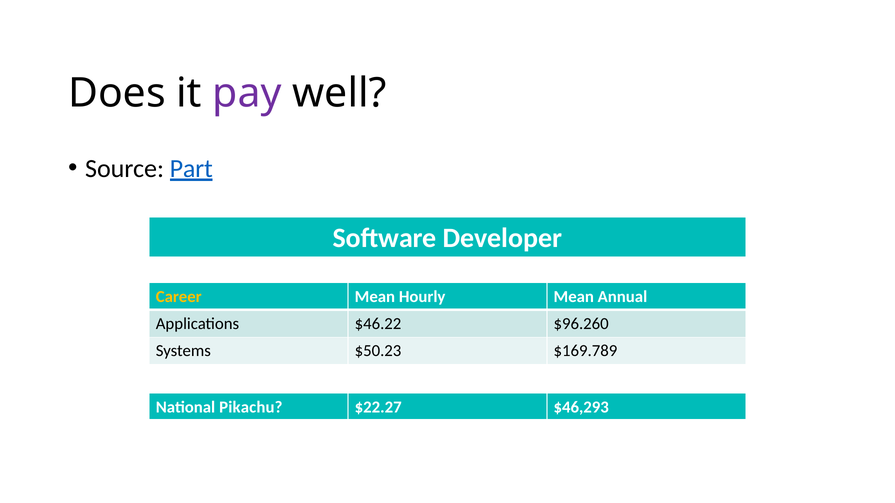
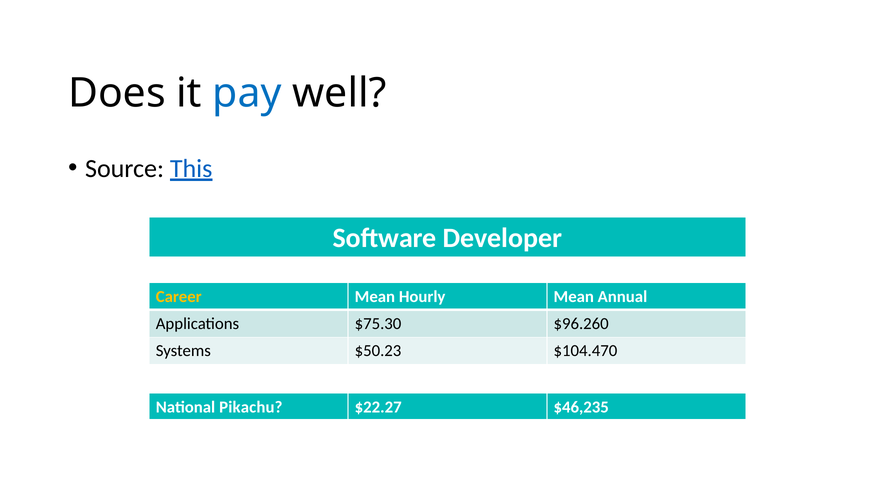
pay colour: purple -> blue (247, 93)
Part: Part -> This (191, 169)
$46.22: $46.22 -> $75.30 (378, 324)
$169.789: $169.789 -> $104.470 (585, 351)
$46,293: $46,293 -> $46,235 (581, 407)
